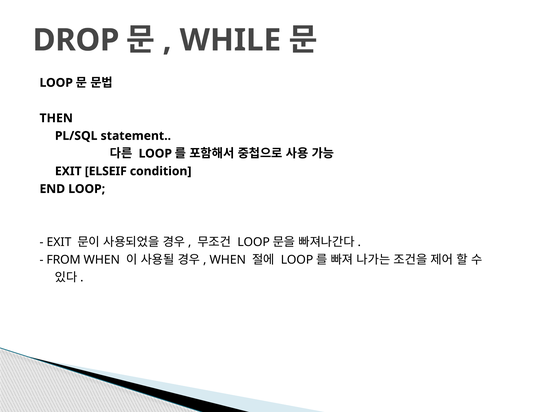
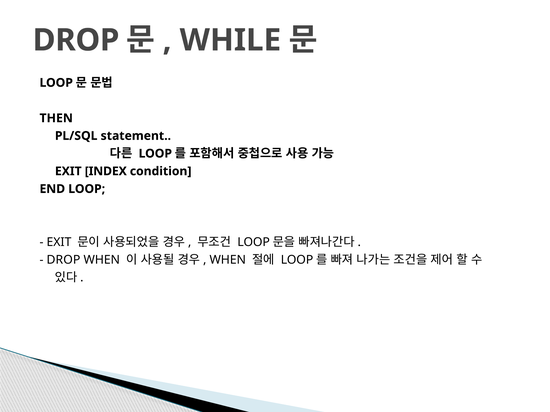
ELSEIF: ELSEIF -> INDEX (106, 171)
FROM: FROM -> DROP (63, 260)
